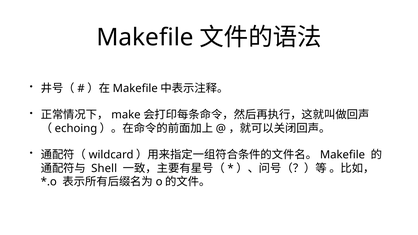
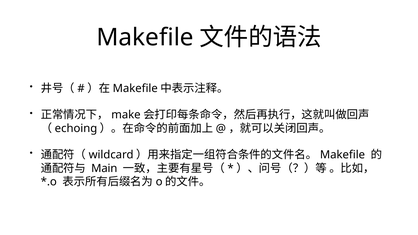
Shell: Shell -> Main (104, 168)
